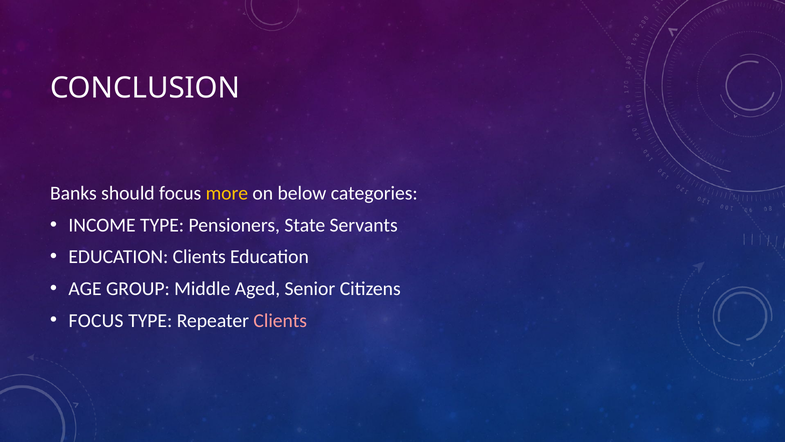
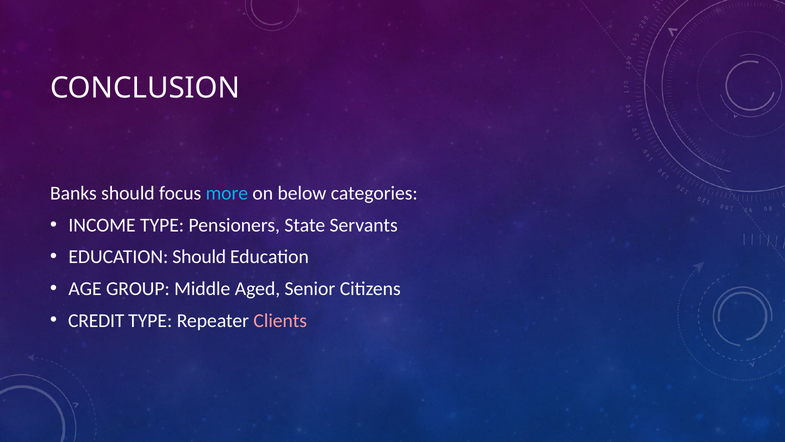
more colour: yellow -> light blue (227, 193)
EDUCATION Clients: Clients -> Should (199, 257)
FOCUS: FOCUS -> CREDIT (96, 320)
